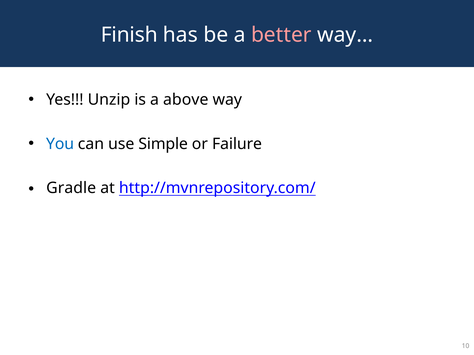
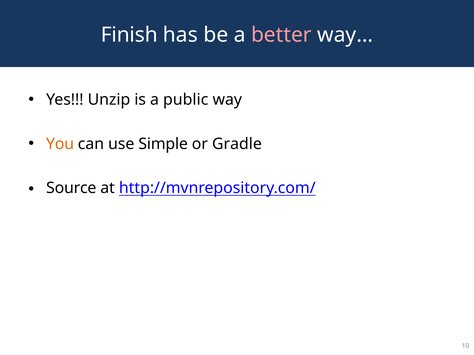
above: above -> public (186, 100)
You colour: blue -> orange (60, 144)
Failure: Failure -> Gradle (237, 144)
Gradle: Gradle -> Source (71, 188)
